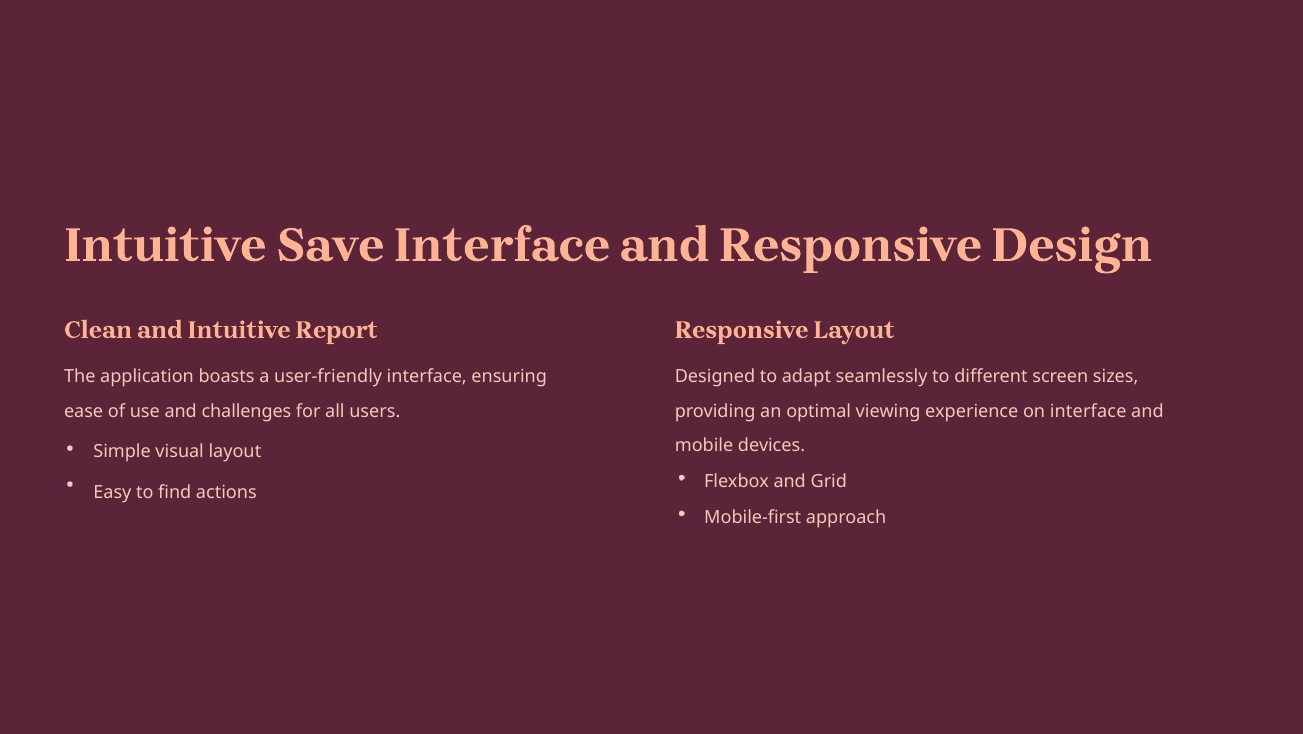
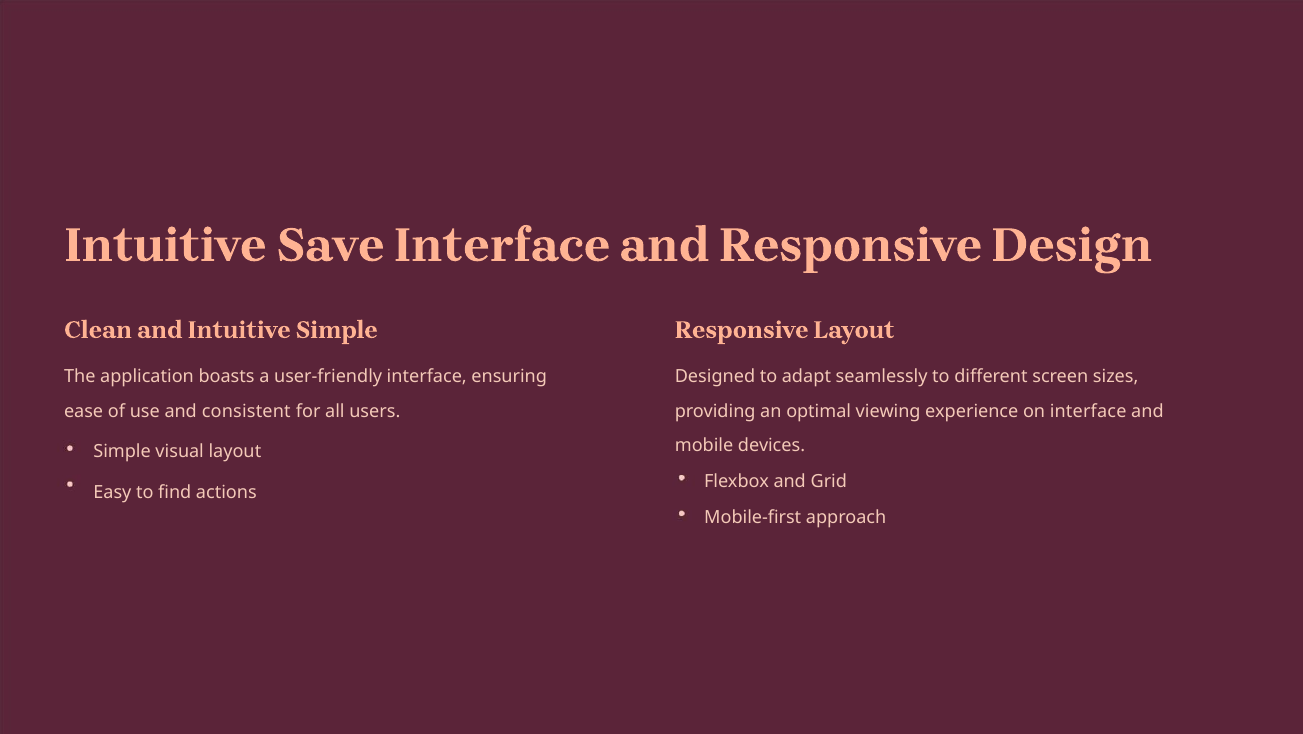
Intuitive Report: Report -> Simple (337, 330)
challenges: challenges -> consistent (246, 411)
